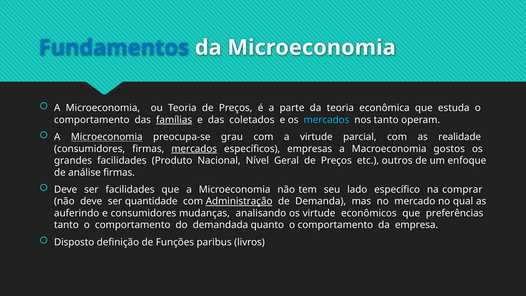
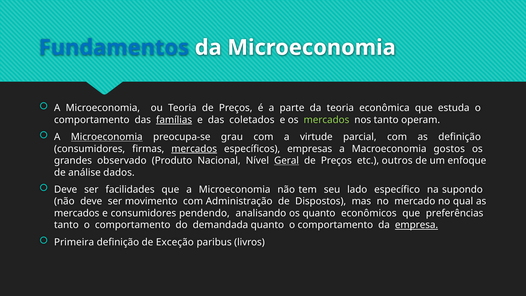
mercados colour: light blue -> light green (326, 120)
as realidade: realidade -> definição (460, 137)
grandes facilidades: facilidades -> observado (122, 161)
Geral underline: none -> present (287, 161)
análise firmas: firmas -> dados (119, 172)
comprar: comprar -> supondo (462, 189)
quantidade: quantidade -> movimento (151, 201)
Administração underline: present -> none (239, 201)
Demanda: Demanda -> Dispostos (321, 201)
auferindo: auferindo -> mercados (77, 213)
mudanças: mudanças -> pendendo (204, 213)
os virtude: virtude -> quanto (319, 213)
empresa underline: none -> present (417, 225)
Disposto: Disposto -> Primeira (74, 242)
Funções: Funções -> Exceção (175, 242)
